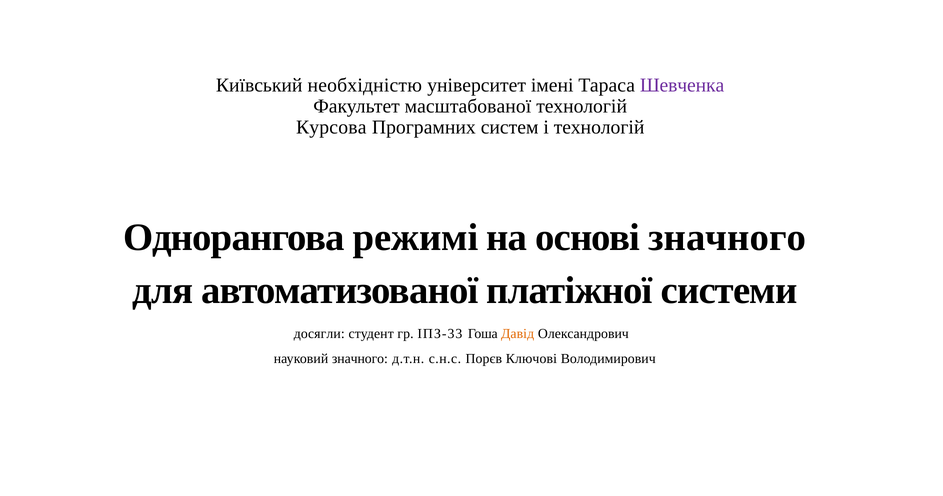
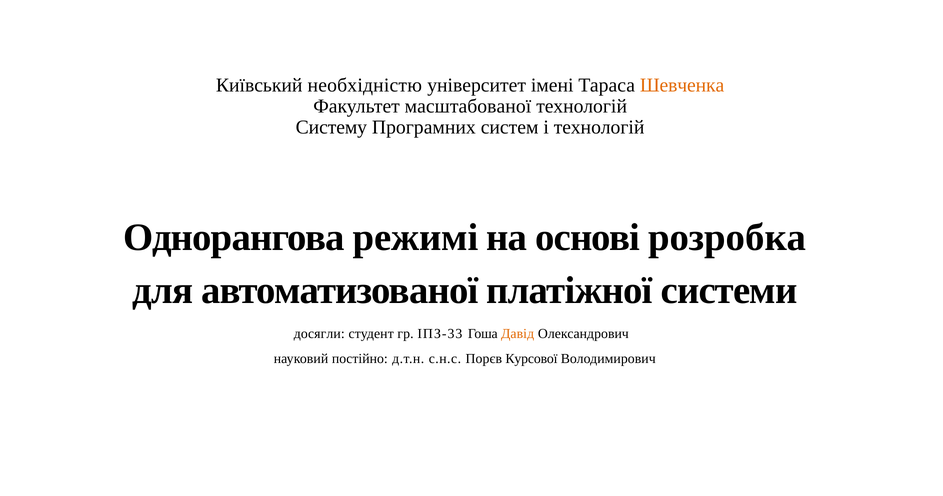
Шевченка colour: purple -> orange (682, 85)
Курсова: Курсова -> Систему (331, 127)
основі значного: значного -> розробка (727, 237)
науковий значного: значного -> постійно (360, 359)
Ключові: Ключові -> Курсової (531, 359)
